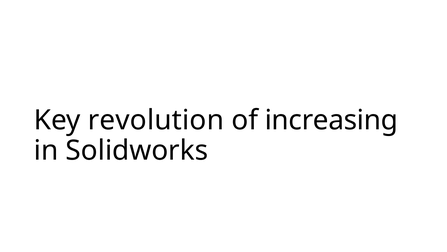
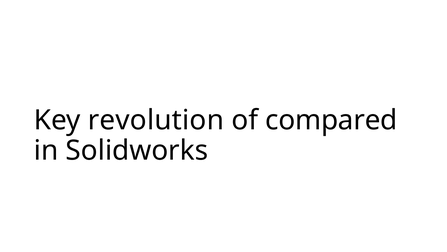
increasing: increasing -> compared (331, 120)
